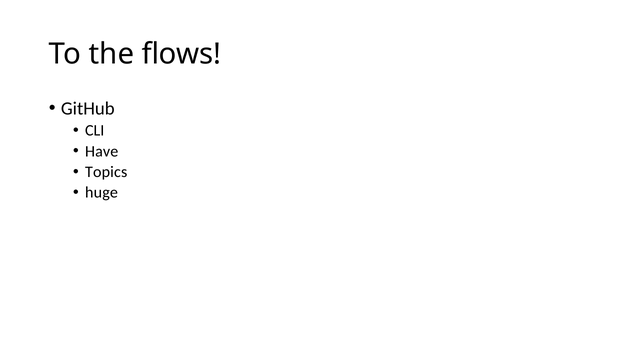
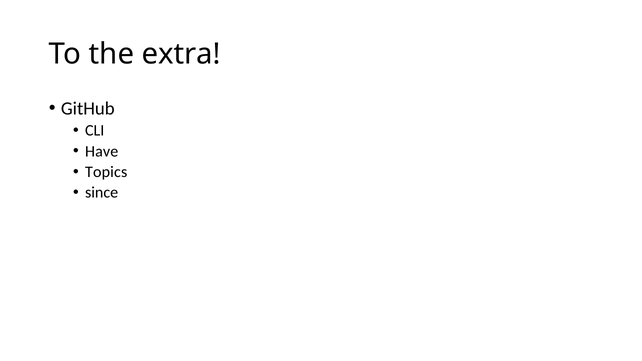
flows: flows -> extra (181, 54)
huge: huge -> since (102, 193)
